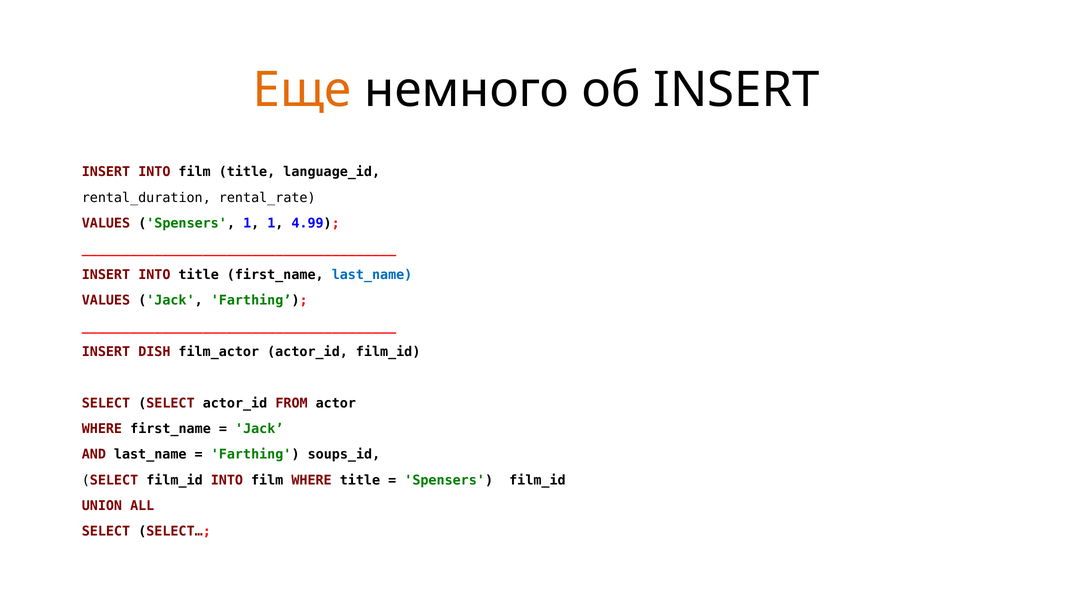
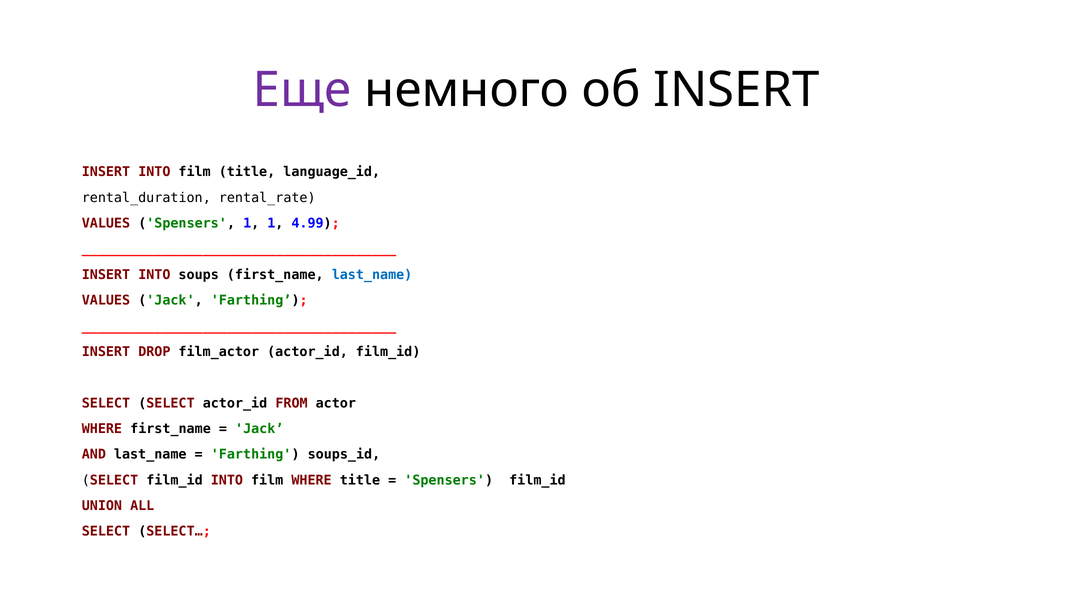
Еще colour: orange -> purple (302, 90)
INTO title: title -> soups (199, 275)
DISH: DISH -> DROP (154, 352)
